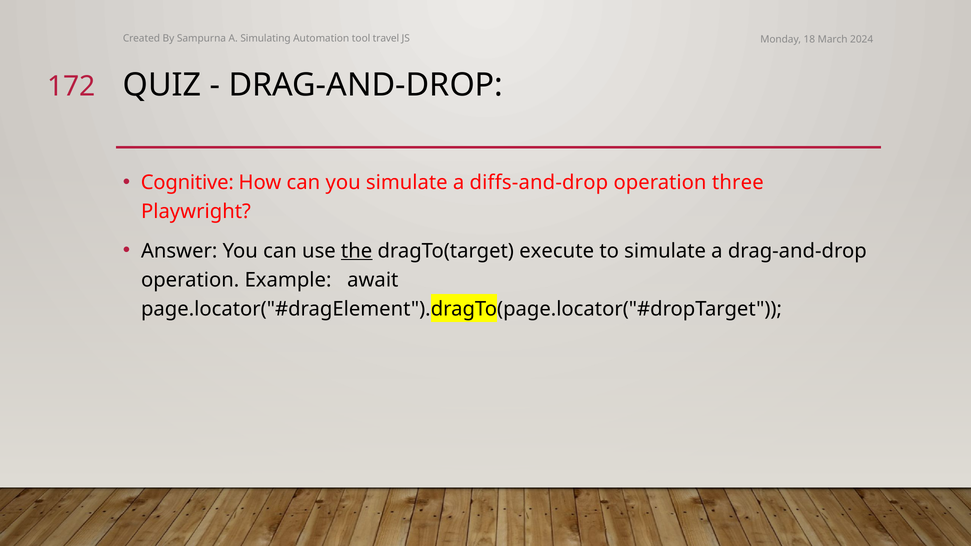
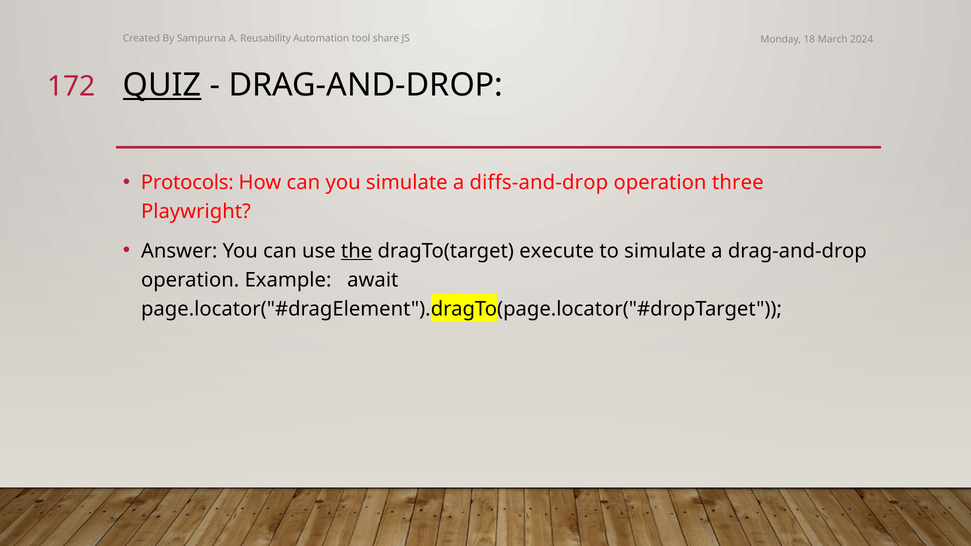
Simulating: Simulating -> Reusability (266, 38)
travel: travel -> share (386, 38)
QUIZ underline: none -> present (162, 85)
Cognitive: Cognitive -> Protocols (187, 183)
